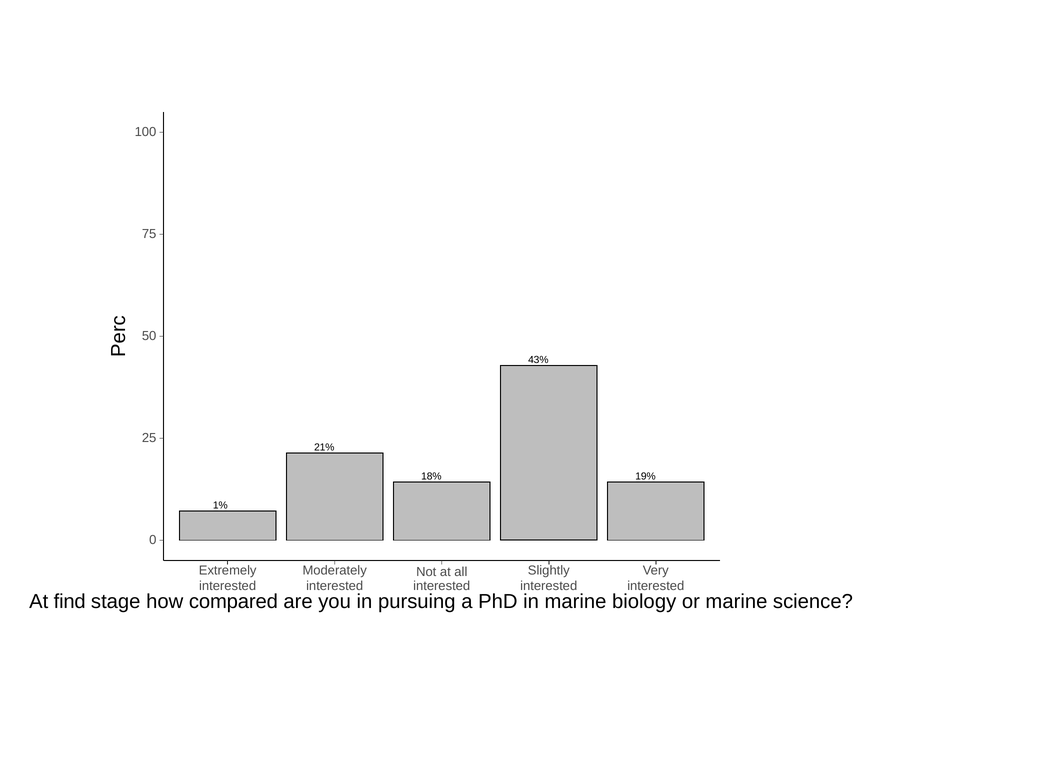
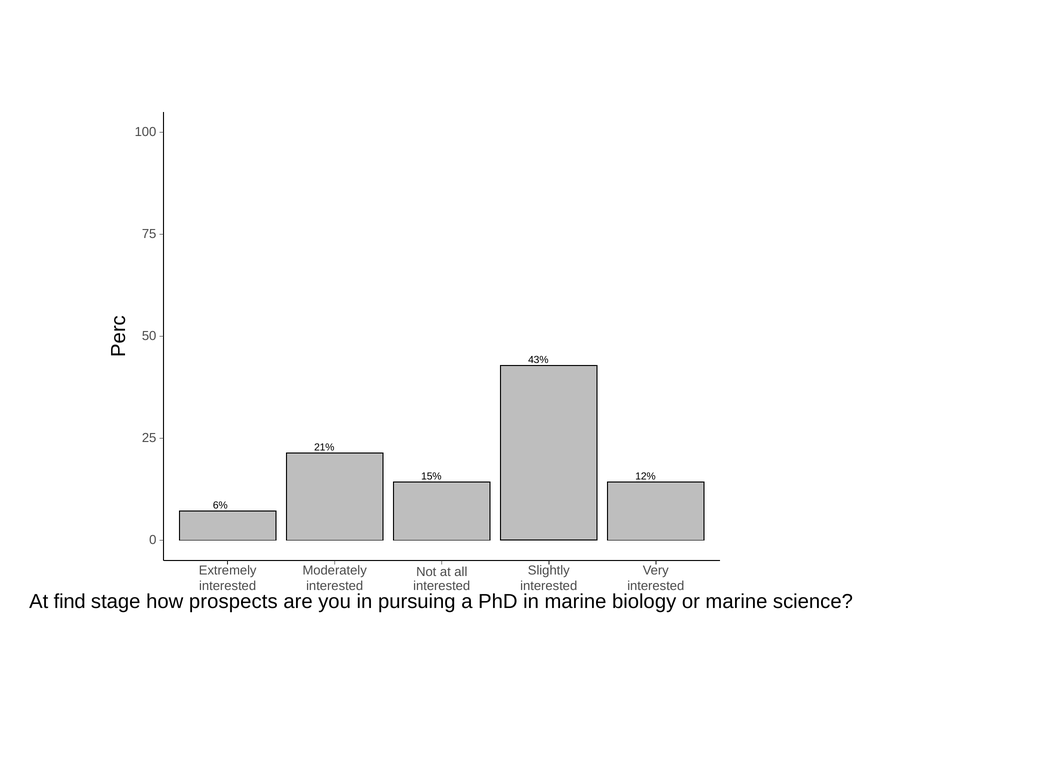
18%: 18% -> 15% (431, 476)
19%: 19% -> 12% (645, 476)
1%: 1% -> 6% (220, 505)
compared: compared -> prospects (233, 602)
